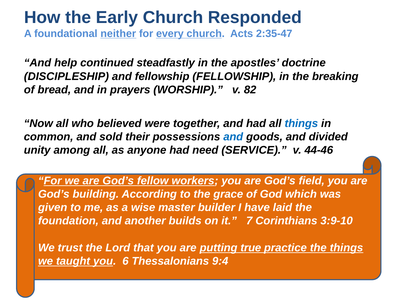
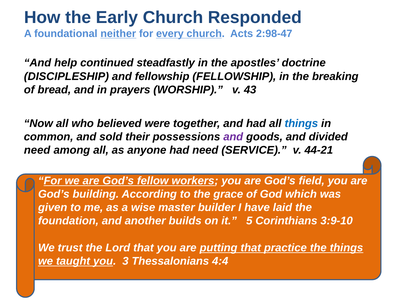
2:35-47: 2:35-47 -> 2:98-47 (274, 34)
82: 82 -> 43 (250, 90)
and colour: blue -> purple (233, 137)
unity: unity -> need (37, 150)
44-46: 44-46 -> 44-21 (319, 150)
7: 7 -> 5 (249, 221)
putting true: true -> that (251, 247)
6: 6 -> 3 (125, 261)
9:4: 9:4 -> 4:4 (220, 261)
